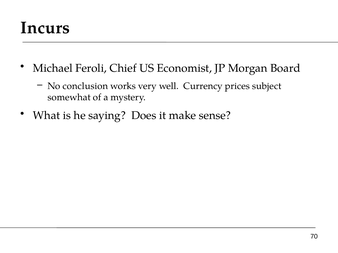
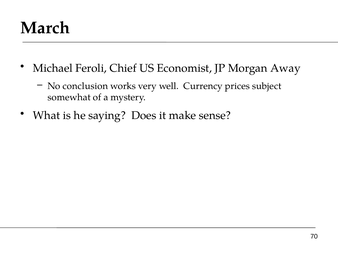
Incurs: Incurs -> March (45, 28)
Board: Board -> Away (285, 68)
